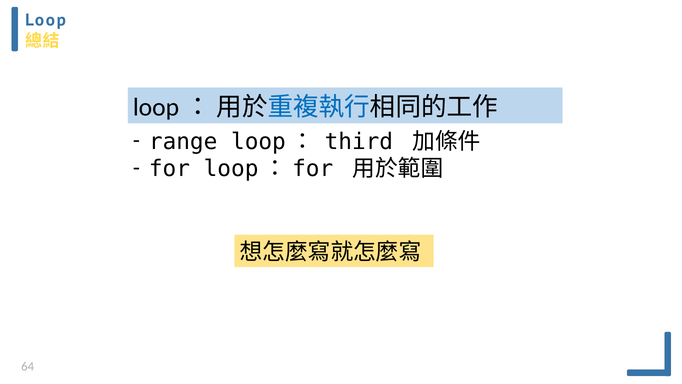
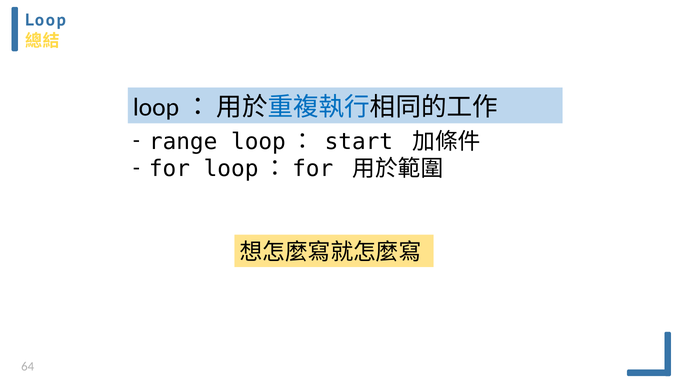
third: third -> start (359, 141)
